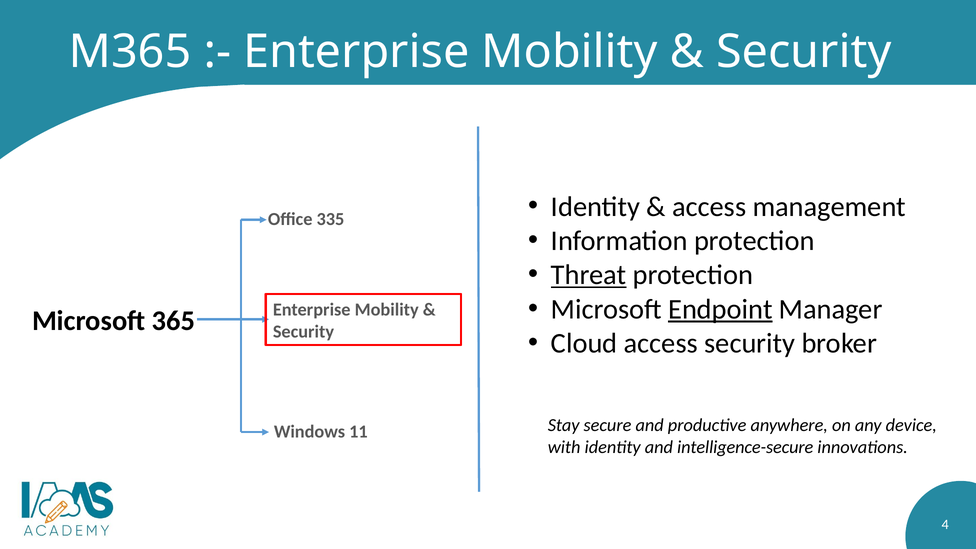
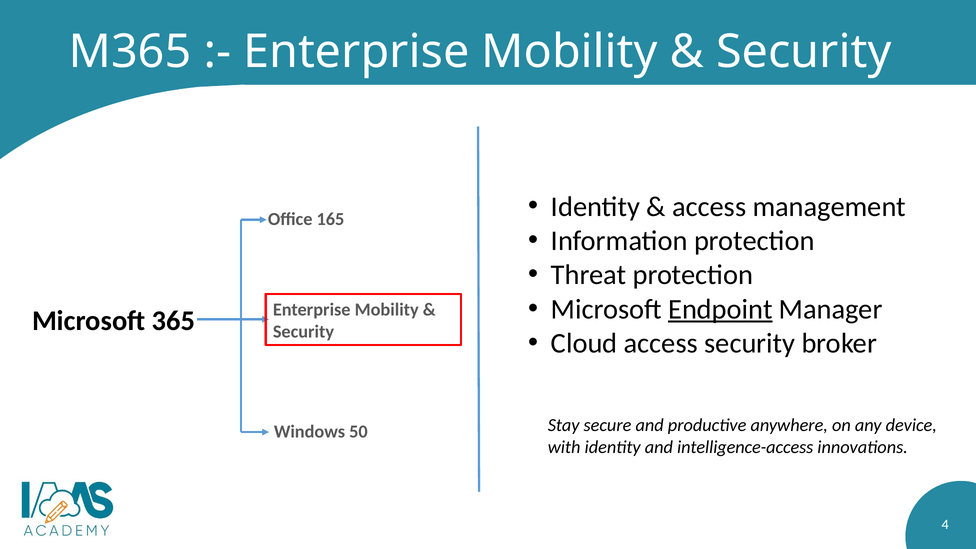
335: 335 -> 165 (330, 219)
Threat underline: present -> none (589, 275)
11: 11 -> 50 (358, 432)
intelligence-secure: intelligence-secure -> intelligence-access (745, 447)
